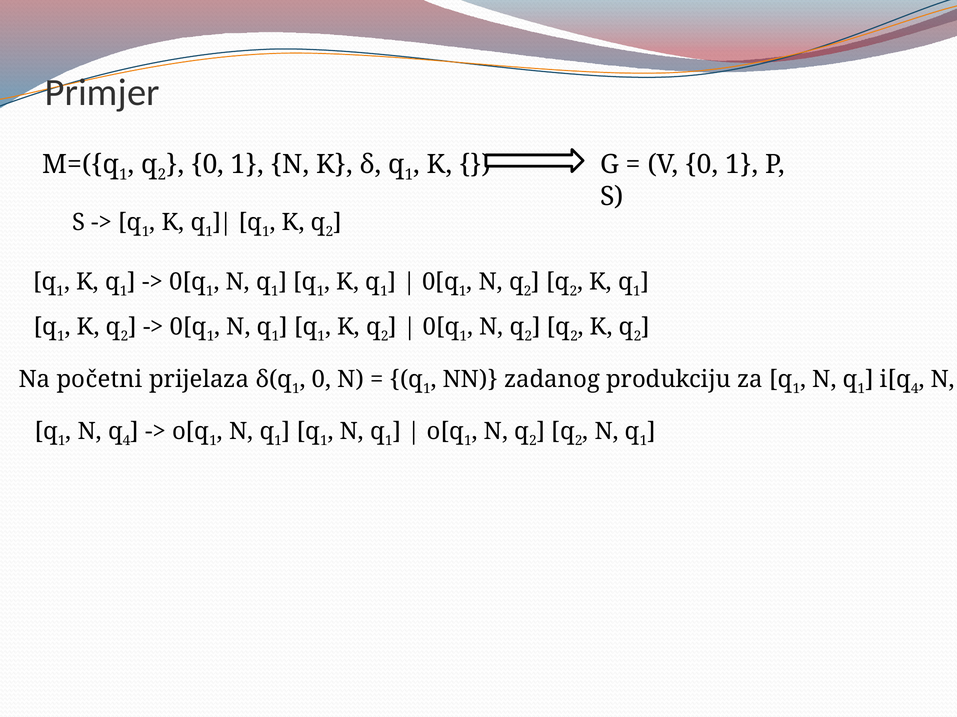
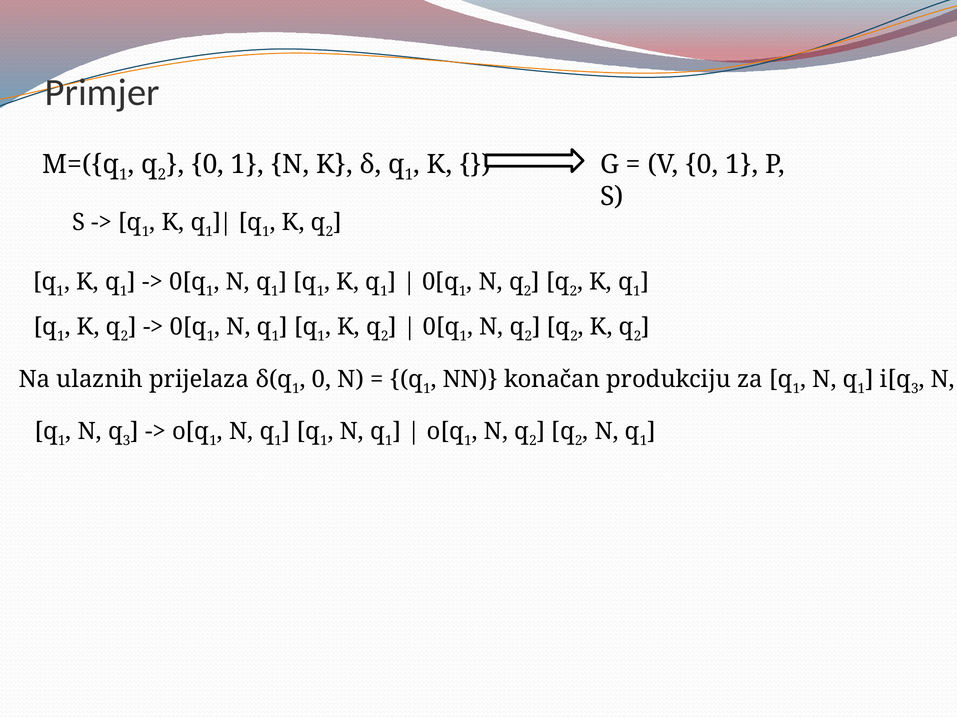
početni: početni -> ulaznih (100, 380)
zadanog: zadanog -> konačan (552, 380)
4: 4 -> 3 (915, 389)
4: 4 -> 3 (127, 441)
